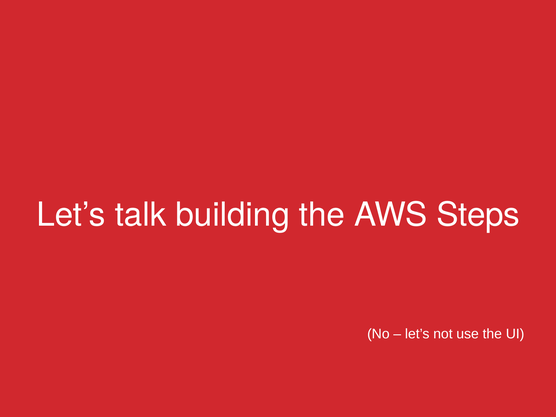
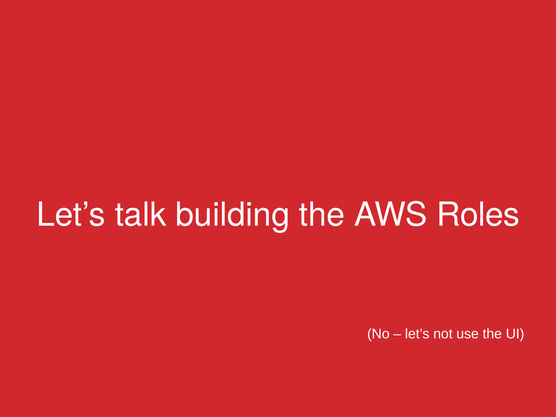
Steps: Steps -> Roles (478, 215)
